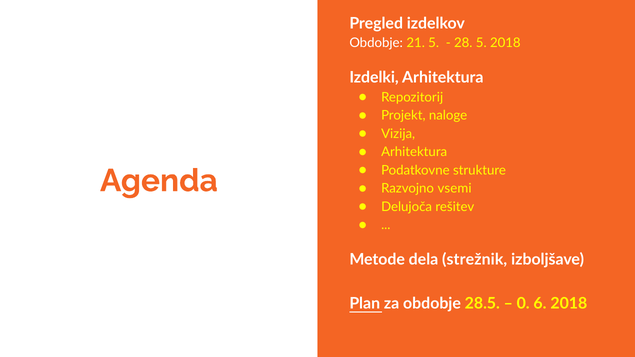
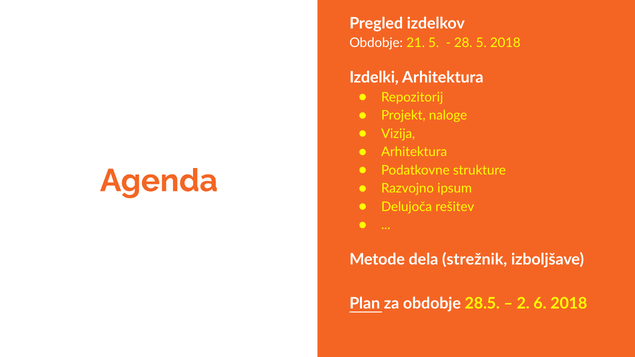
vsemi: vsemi -> ipsum (455, 189)
0: 0 -> 2 (523, 304)
